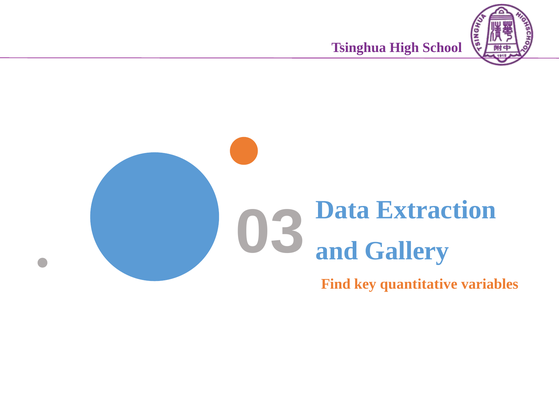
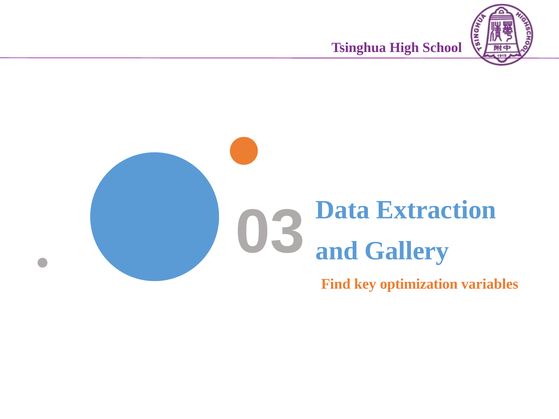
quantitative: quantitative -> optimization (419, 284)
